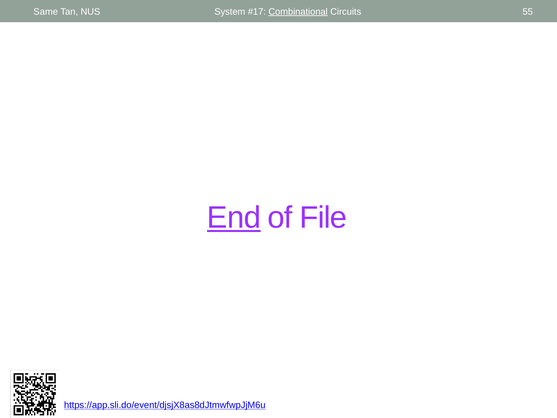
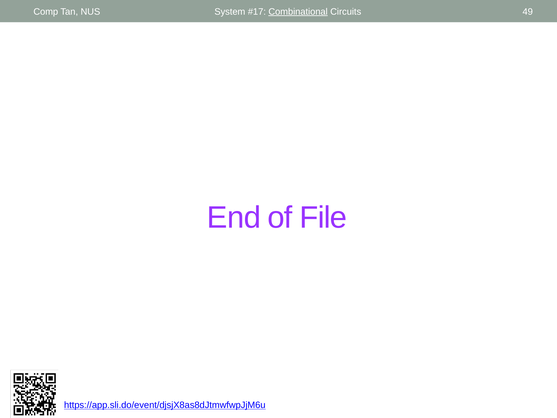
Same: Same -> Comp (46, 12)
55: 55 -> 49 (528, 12)
End underline: present -> none (234, 218)
